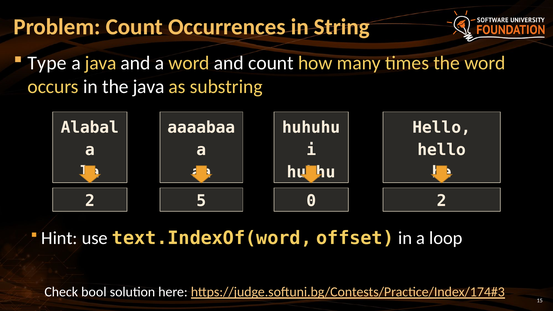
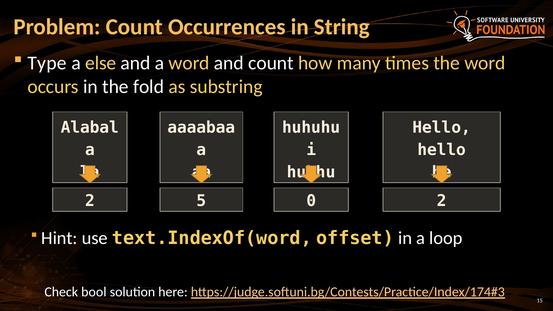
a java: java -> else (101, 63)
the java: java -> fold (149, 87)
